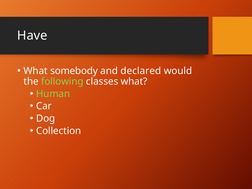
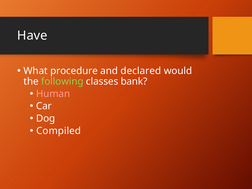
somebody: somebody -> procedure (74, 71)
classes what: what -> bank (134, 81)
Human colour: light green -> pink (53, 94)
Collection: Collection -> Compiled (59, 131)
